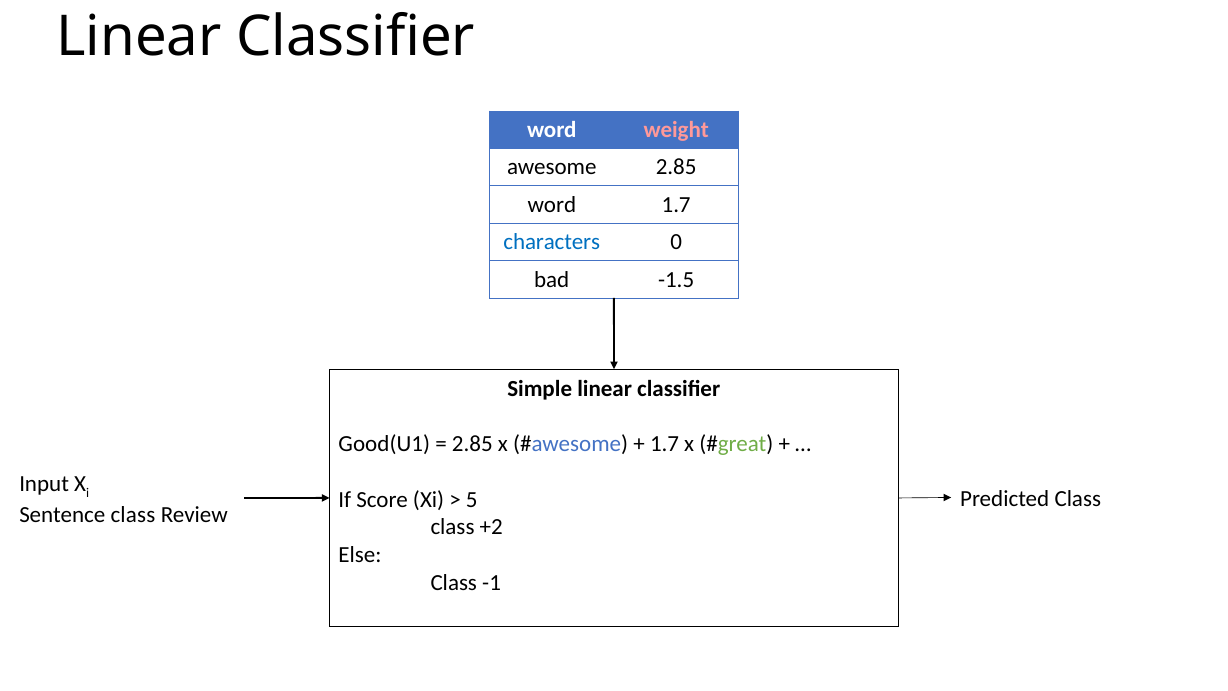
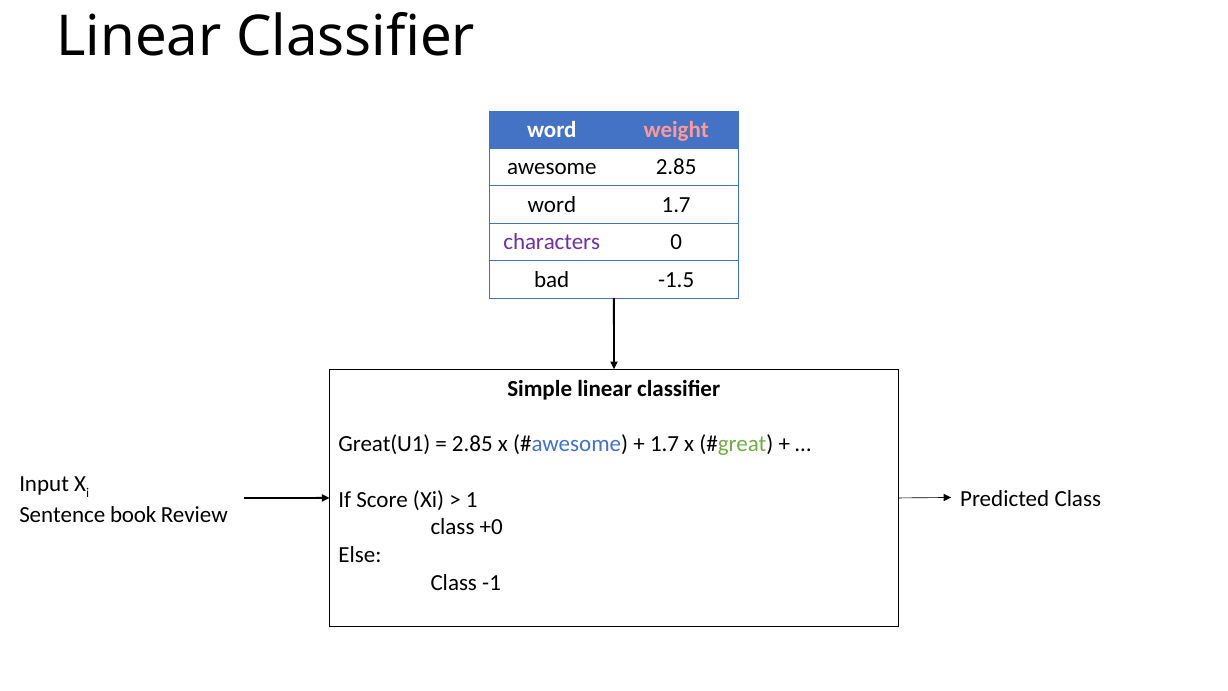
characters colour: blue -> purple (552, 242)
Good(U1: Good(U1 -> Great(U1 (384, 444)
5: 5 -> 1 (472, 499)
Sentence class: class -> book (133, 515)
+2: +2 -> +0 (491, 527)
